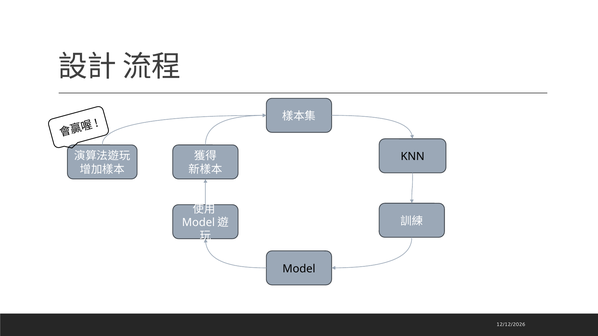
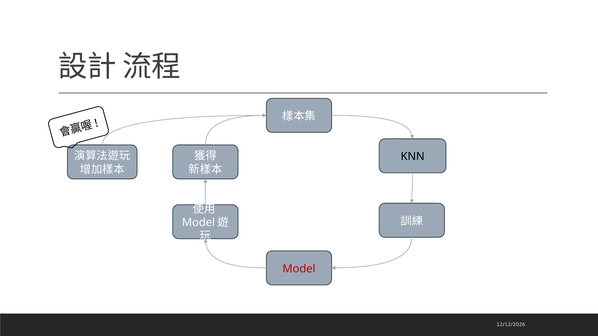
Model colour: black -> red (299, 269)
